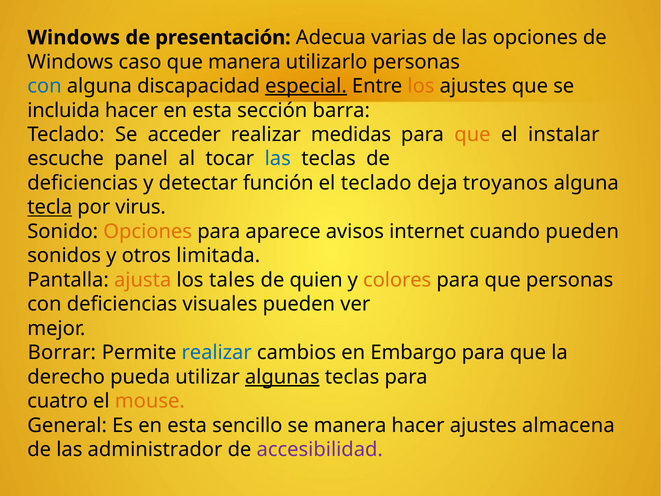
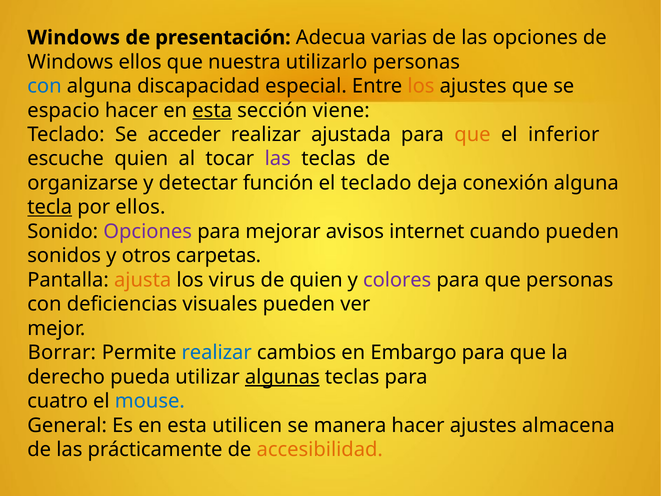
Windows caso: caso -> ellos (140, 62)
que manera: manera -> nuestra (244, 62)
especial underline: present -> none (306, 86)
incluida: incluida -> espacio (63, 110)
esta underline: none -> present (212, 110)
barra: barra -> viene (341, 110)
medidas: medidas -> ajustada (351, 135)
instalar: instalar -> inferior (564, 135)
escuche panel: panel -> quien (141, 159)
las colour: blue -> purple (278, 159)
deficiencias: deficiencias -> organizarse (83, 183)
troyanos: troyanos -> conexión (506, 183)
por virus: virus -> ellos (140, 207)
Opciones colour: orange -> purple (148, 231)
aparece: aparece -> mejorar (283, 231)
limitada: limitada -> carpetas (219, 256)
tales: tales -> virus (232, 280)
colores colour: orange -> purple (397, 280)
mouse colour: orange -> blue (150, 401)
sencillo: sencillo -> utilicen (247, 425)
administrador: administrador -> prácticamente (155, 449)
accesibilidad colour: purple -> orange (320, 449)
